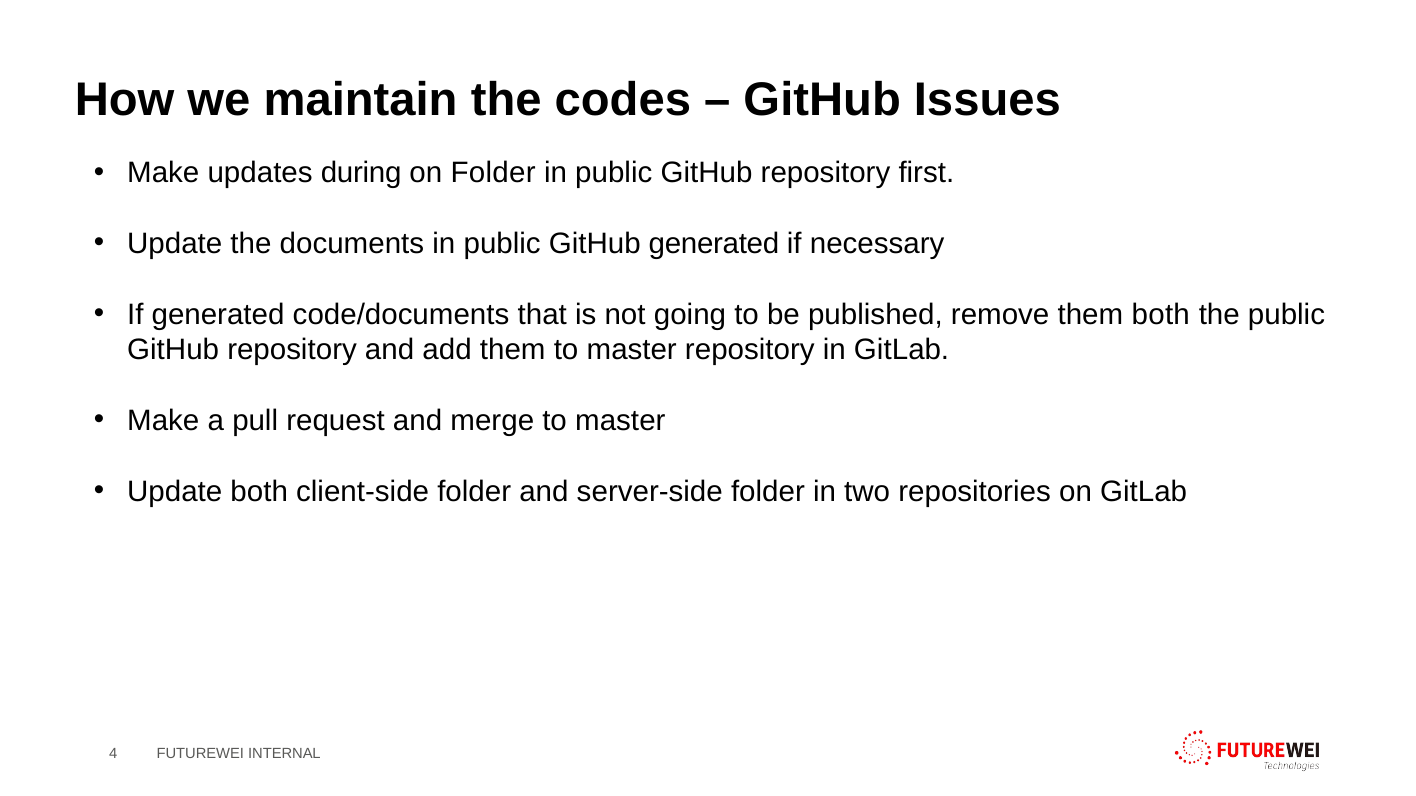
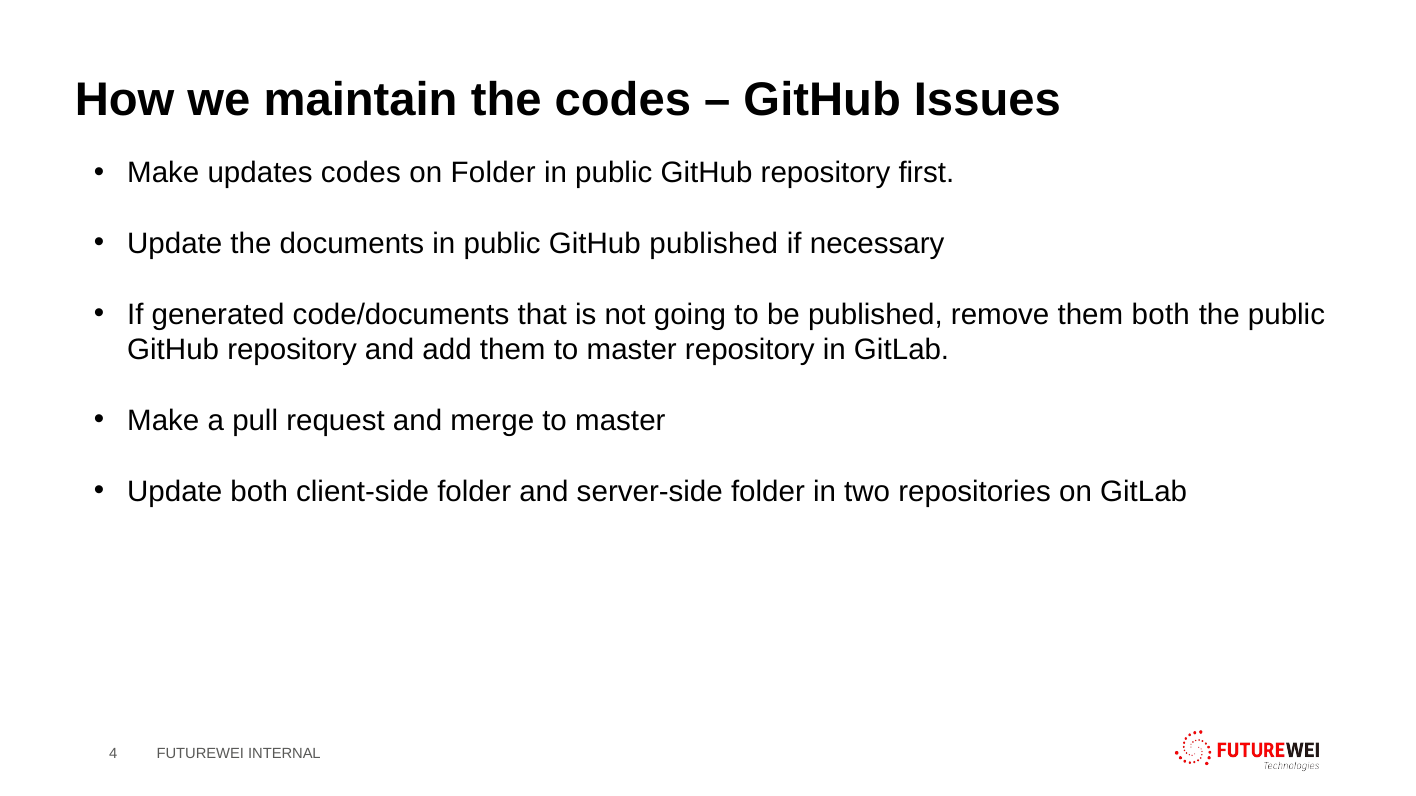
updates during: during -> codes (361, 173)
GitHub generated: generated -> published (714, 244)
